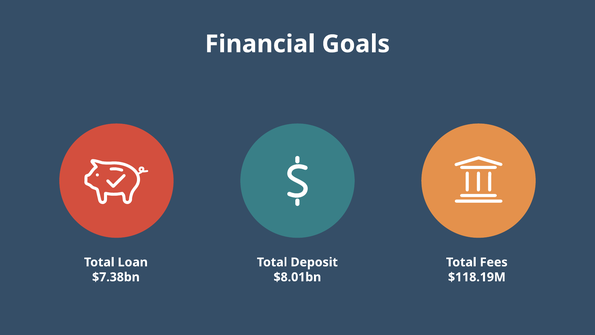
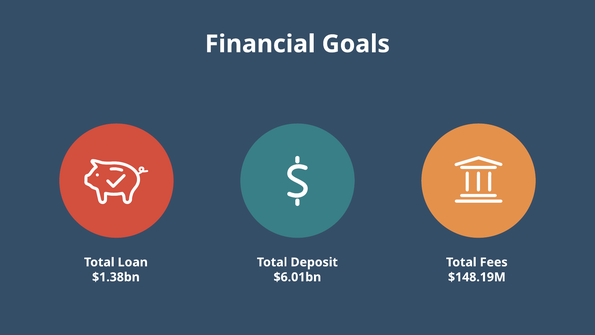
$7.38bn: $7.38bn -> $1.38bn (116, 277)
$8.01bn: $8.01bn -> $6.01bn (297, 277)
$118.19M: $118.19M -> $148.19M (477, 277)
